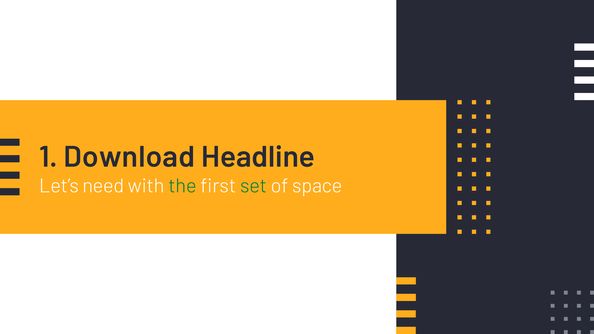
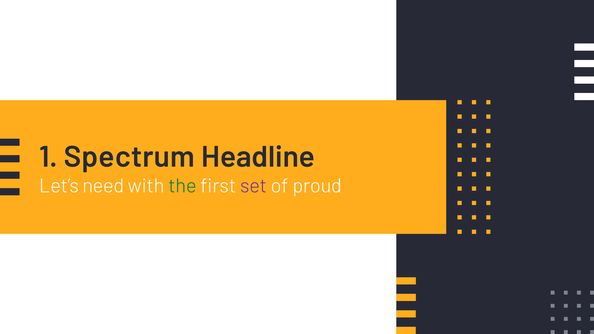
Download: Download -> Spectrum (129, 157)
set colour: green -> purple (254, 186)
space: space -> proud (317, 186)
